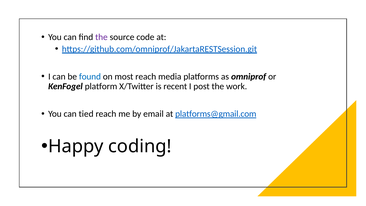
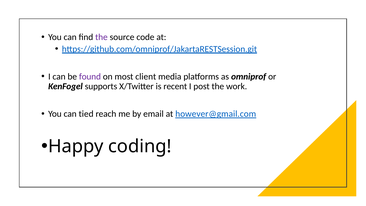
found colour: blue -> purple (90, 76)
most reach: reach -> client (146, 76)
platform: platform -> supports (101, 86)
platforms@gmail.com: platforms@gmail.com -> however@gmail.com (216, 114)
